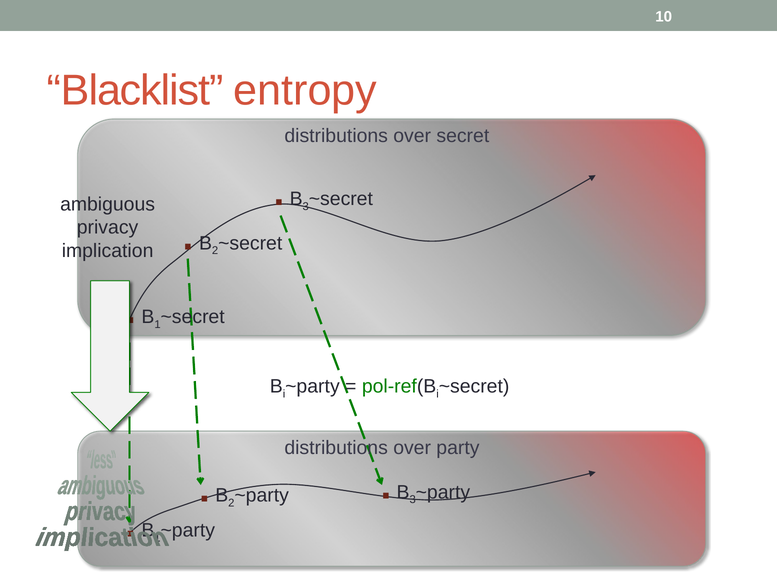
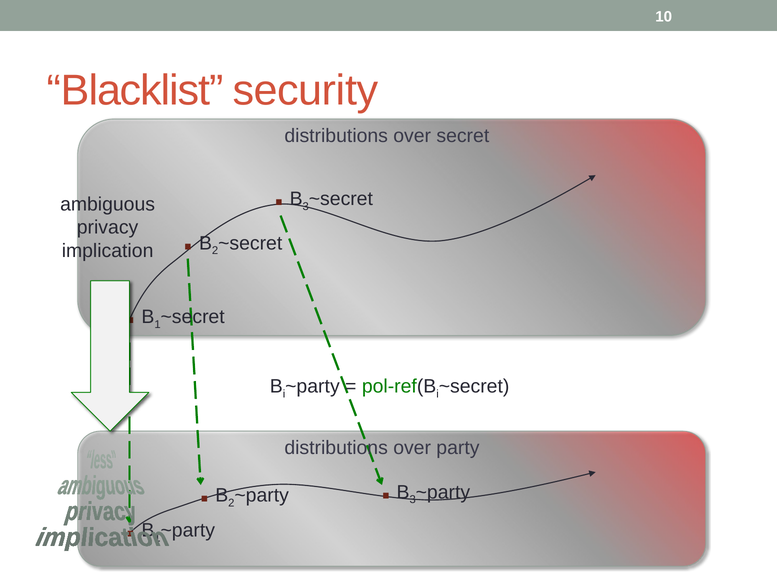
entropy: entropy -> security (305, 90)
